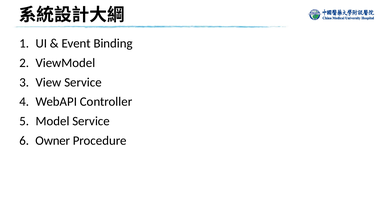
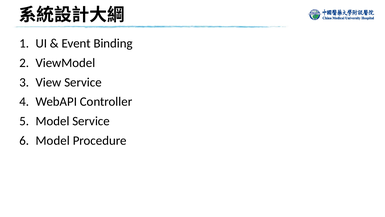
Owner: Owner -> Model (53, 140)
